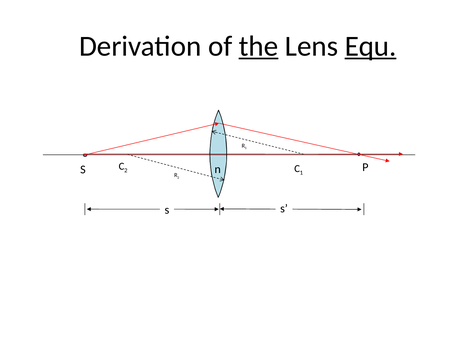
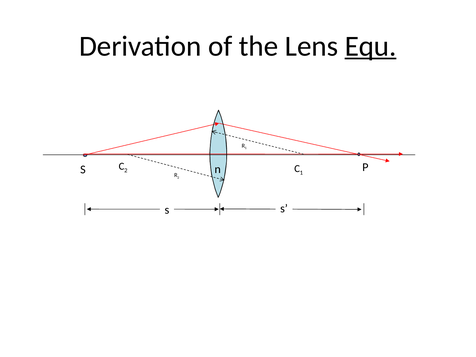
the underline: present -> none (259, 46)
